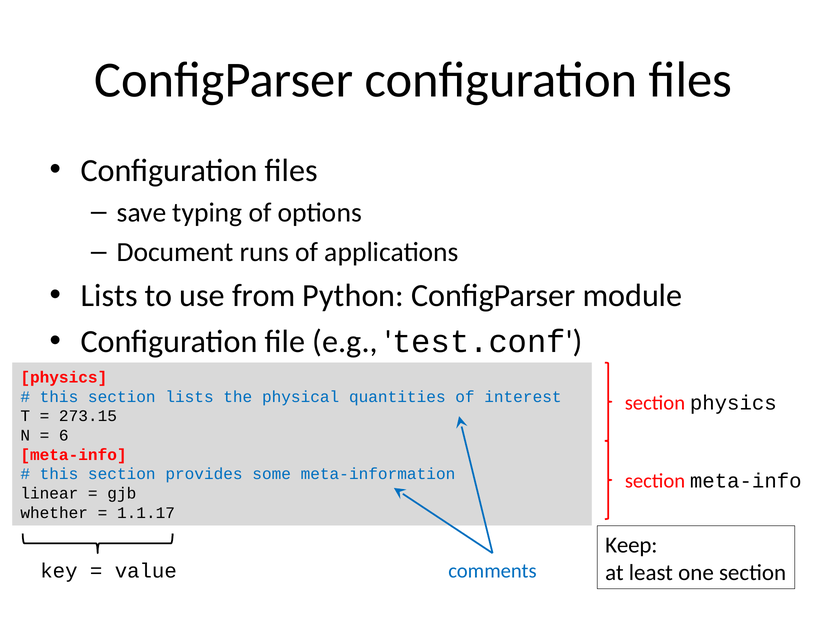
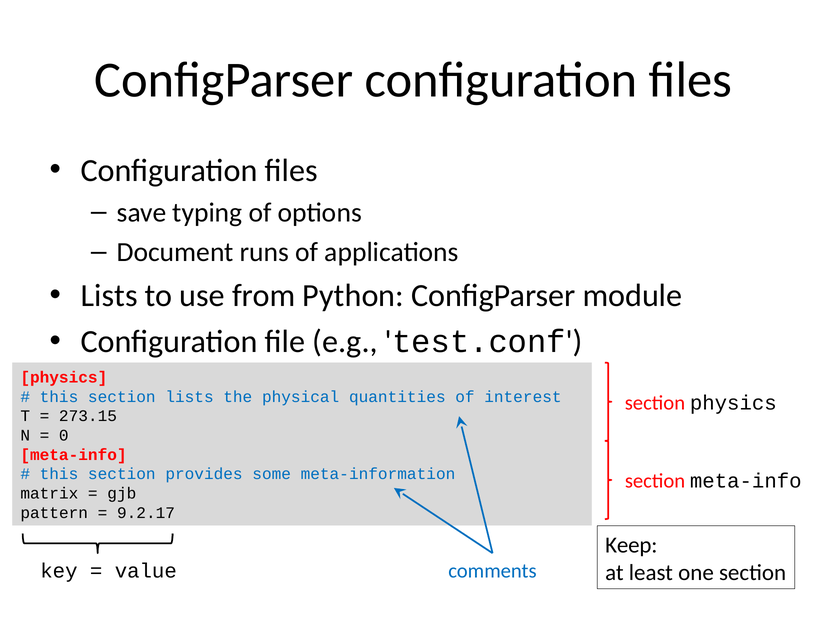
6: 6 -> 0 (64, 435)
linear: linear -> matrix (49, 493)
whether: whether -> pattern (54, 512)
1.1.17: 1.1.17 -> 9.2.17 (146, 512)
